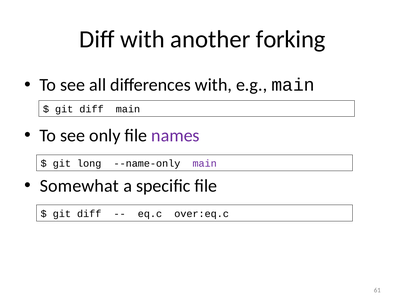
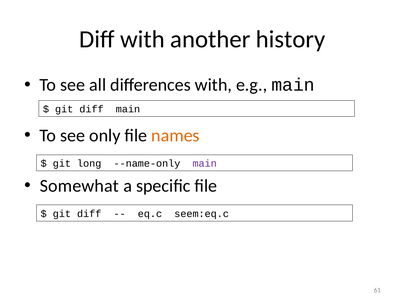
forking: forking -> history (291, 39)
names colour: purple -> orange (175, 135)
over:eq.c: over:eq.c -> seem:eq.c (202, 214)
